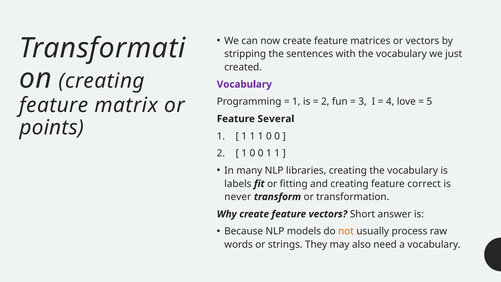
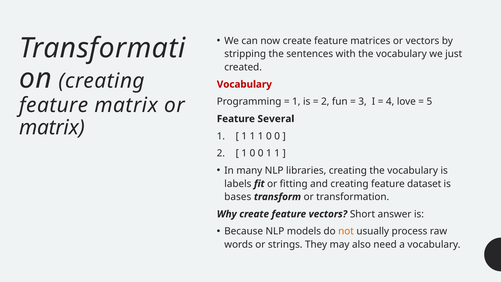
Vocabulary colour: purple -> red (244, 84)
points: points -> matrix (52, 128)
correct: correct -> dataset (424, 184)
never: never -> bases (238, 197)
